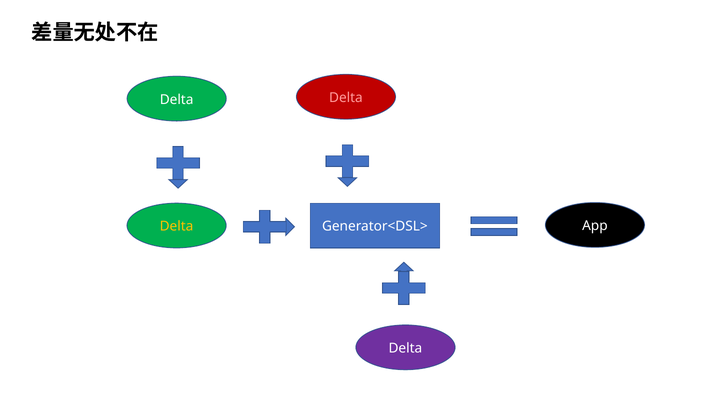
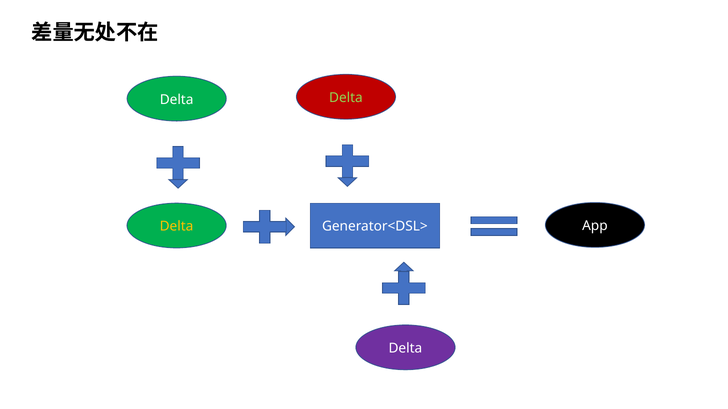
Delta colour: pink -> light green (346, 98)
